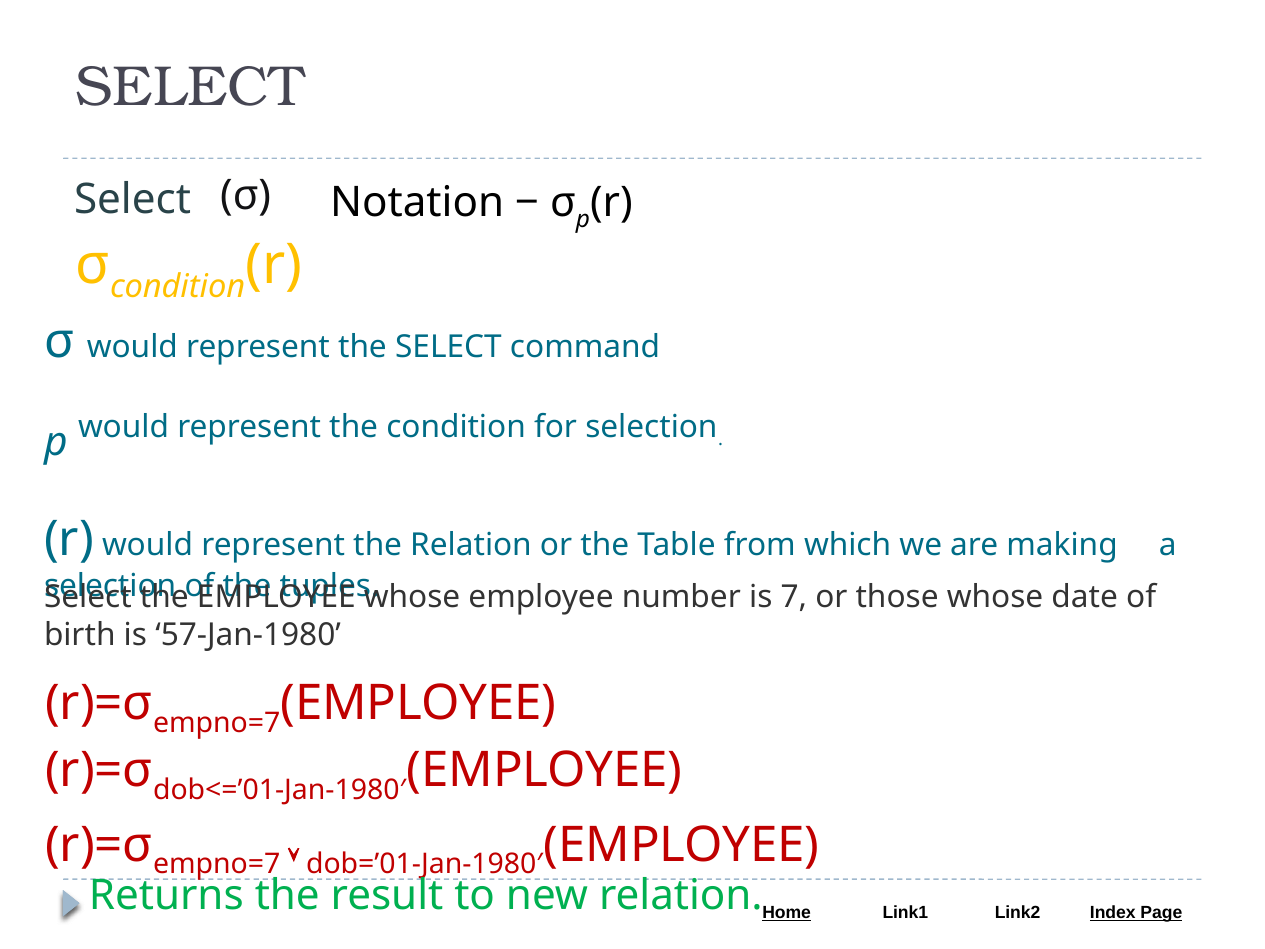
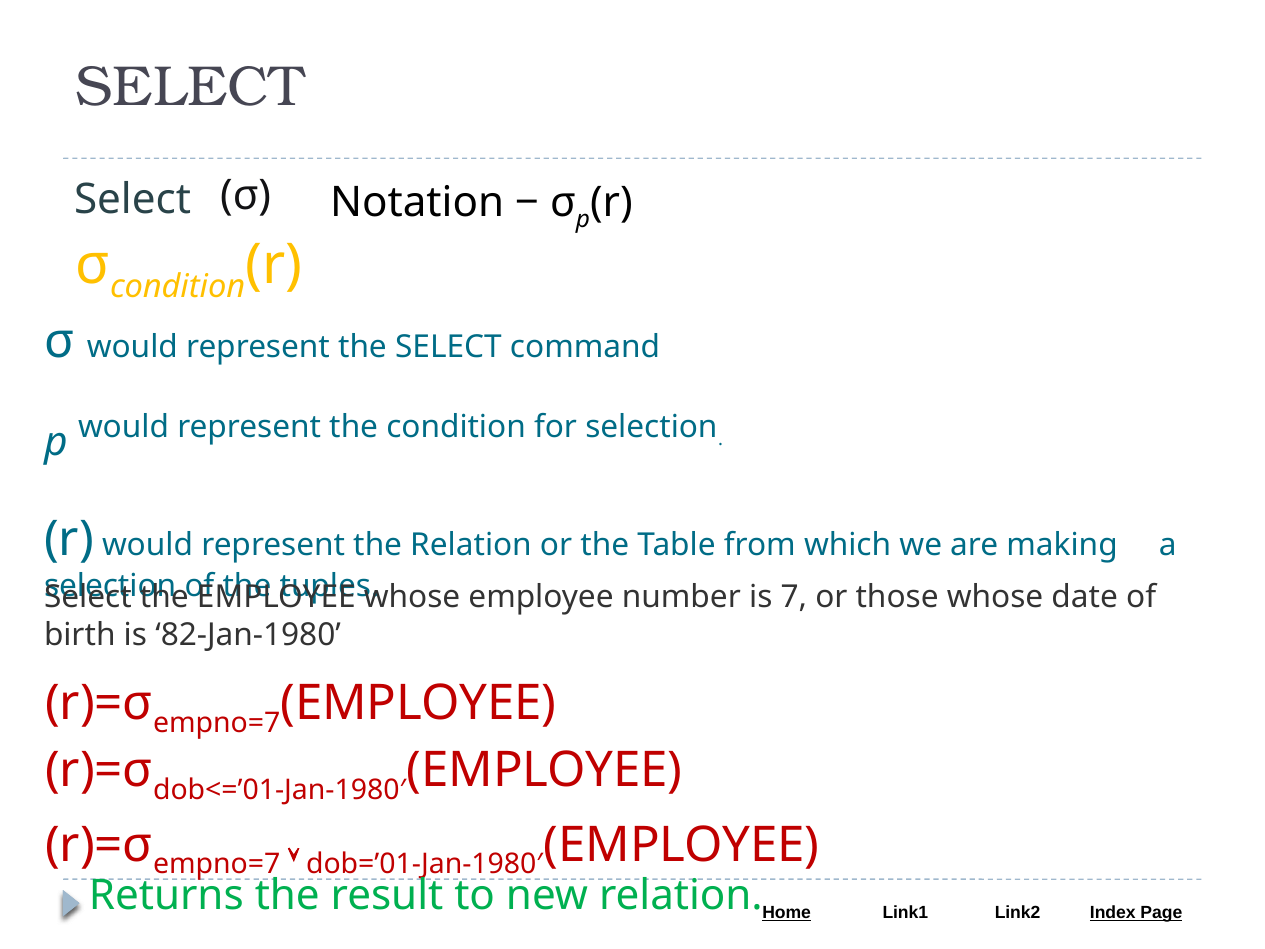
57-Jan-1980: 57-Jan-1980 -> 82-Jan-1980 (248, 635)
